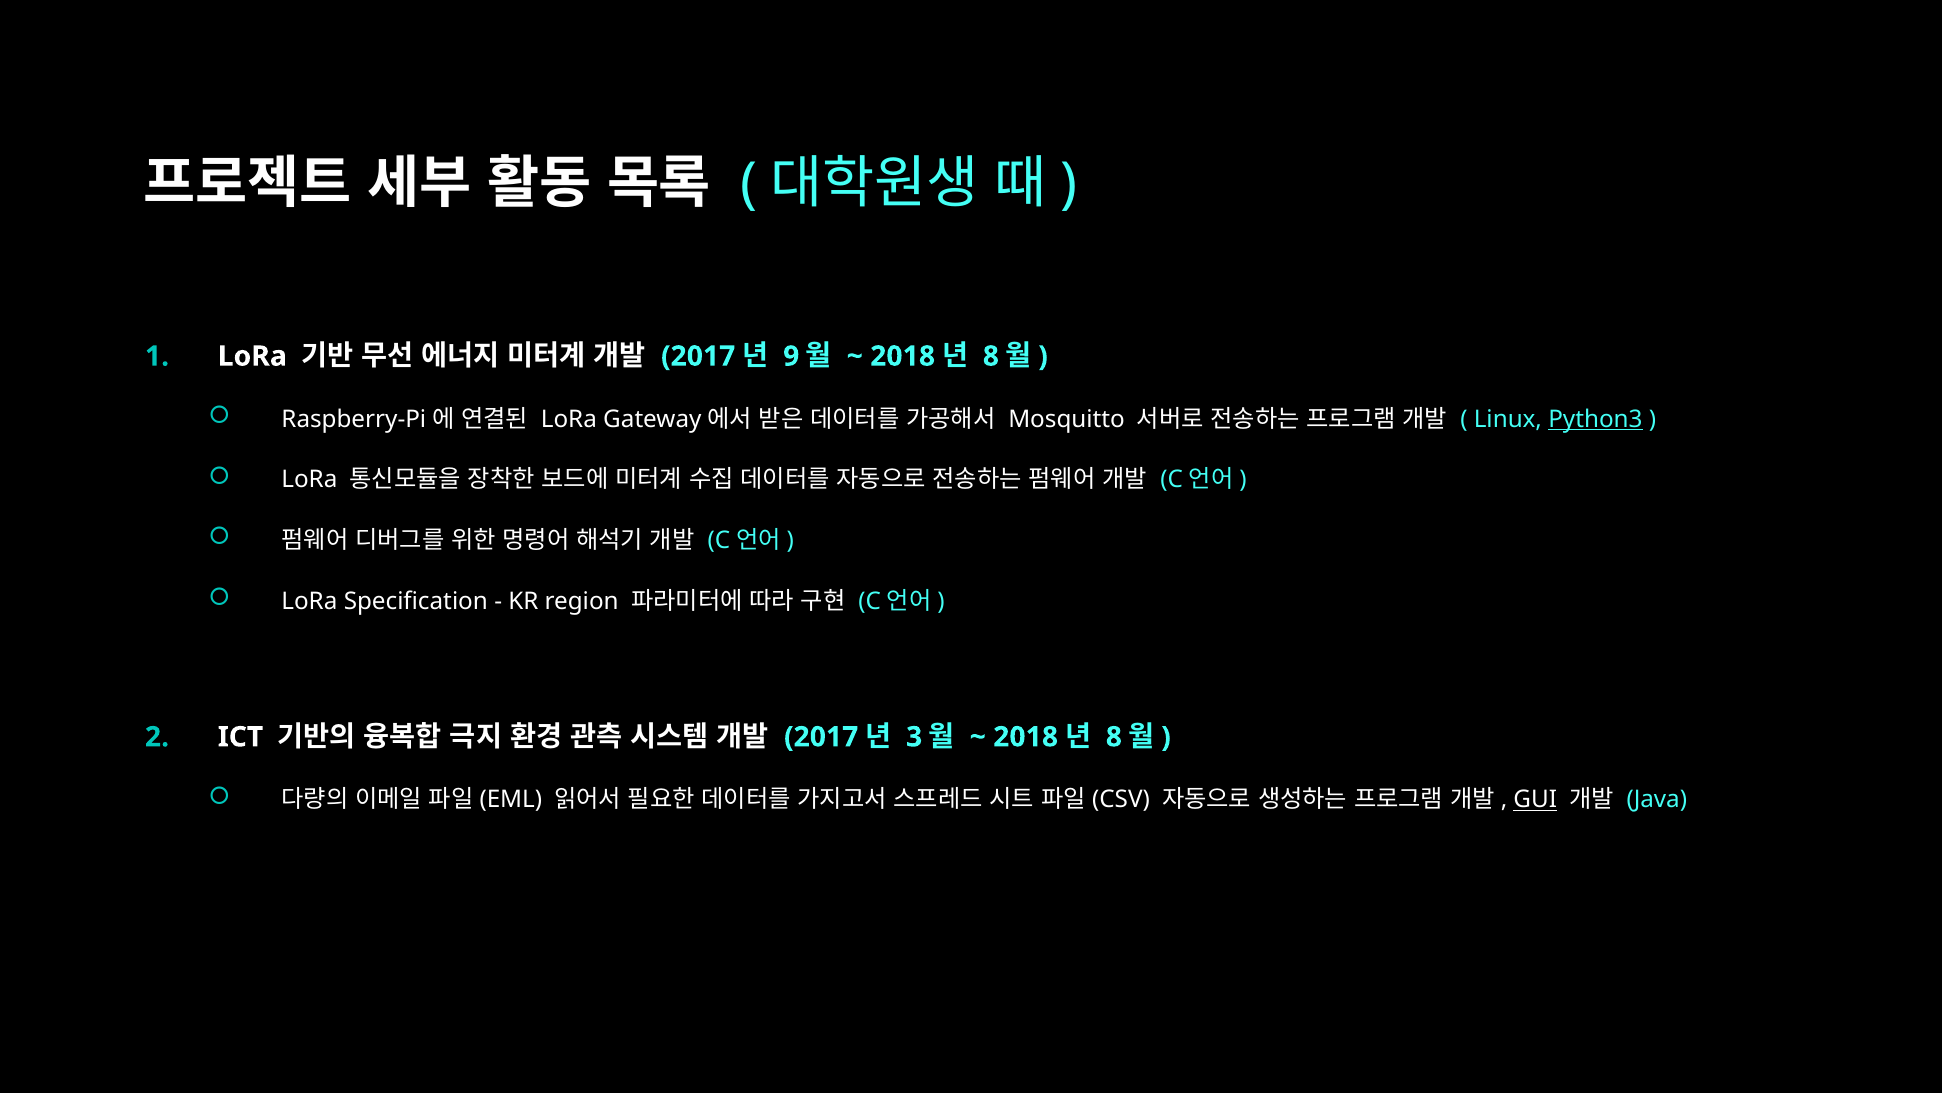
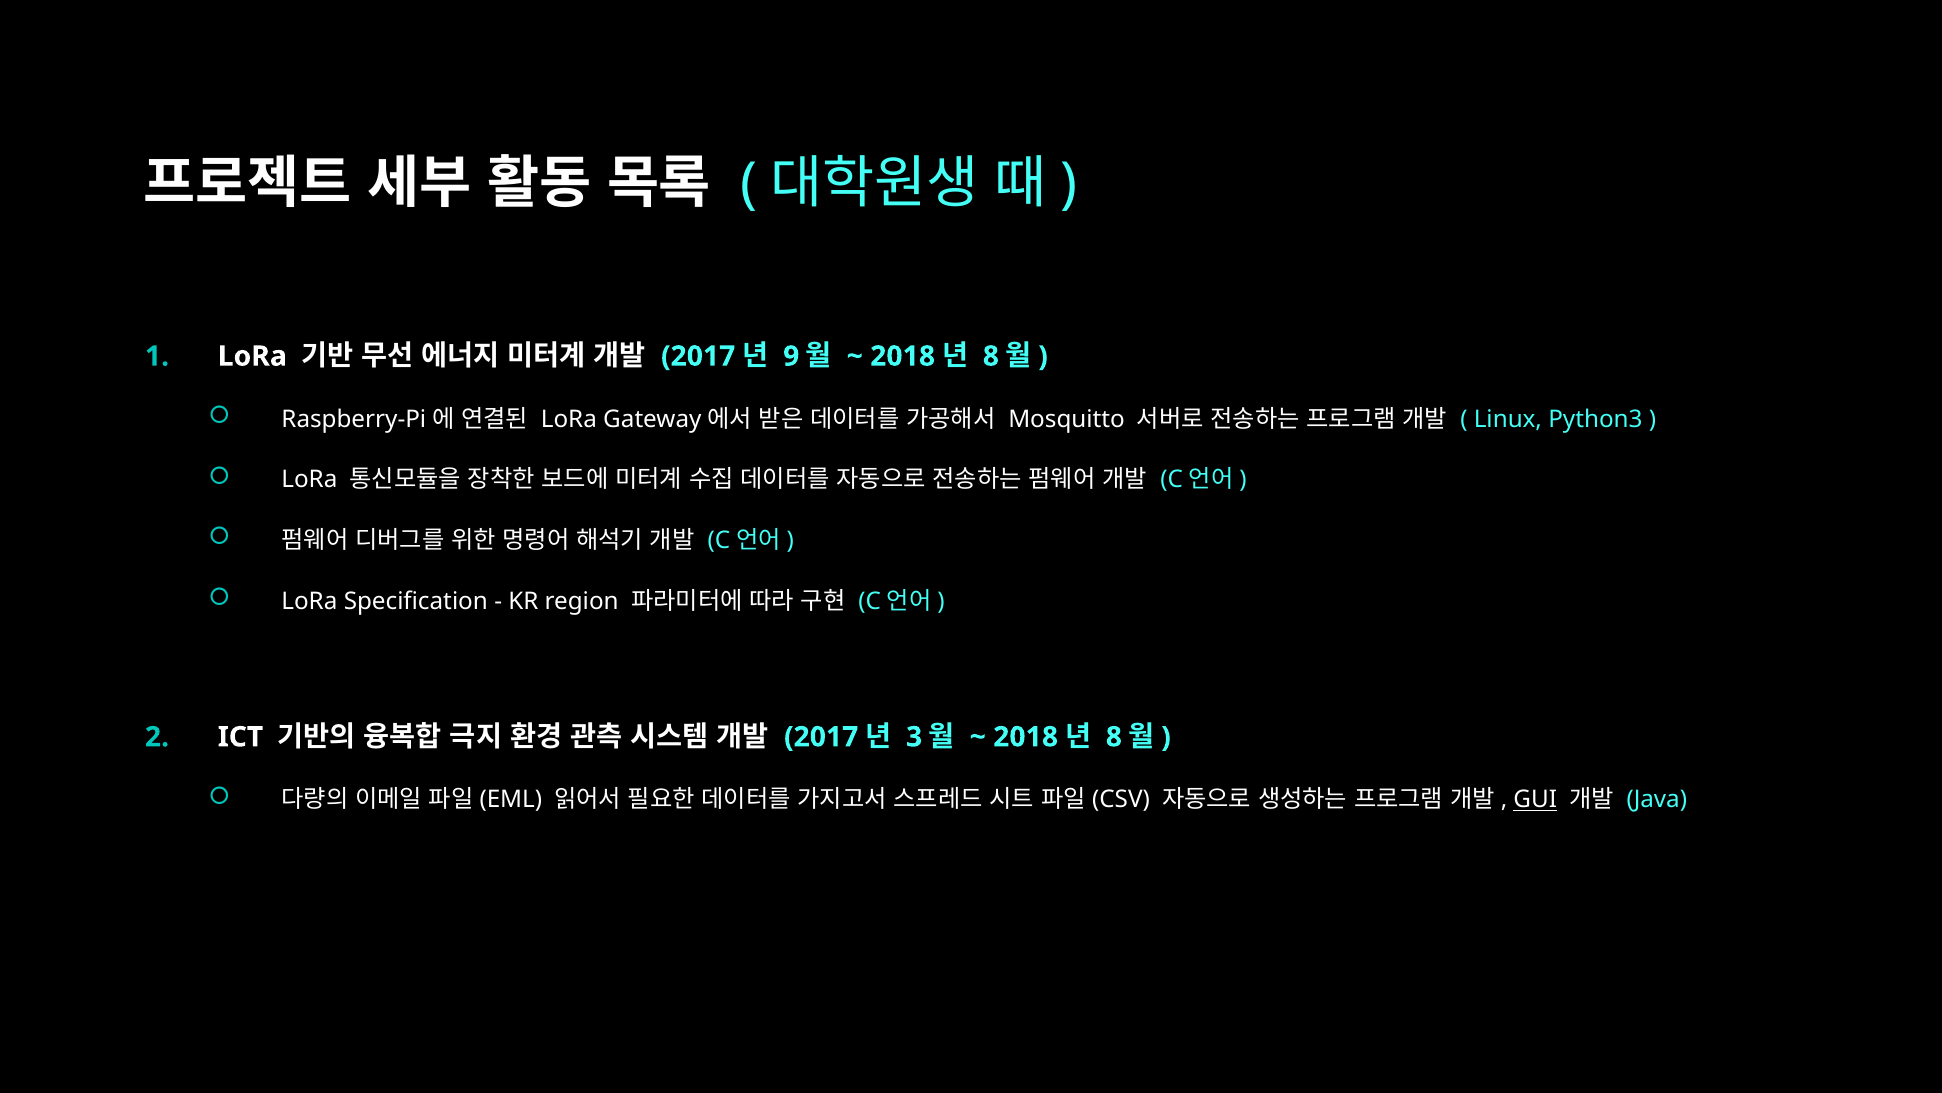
Python3 underline: present -> none (1595, 419)
